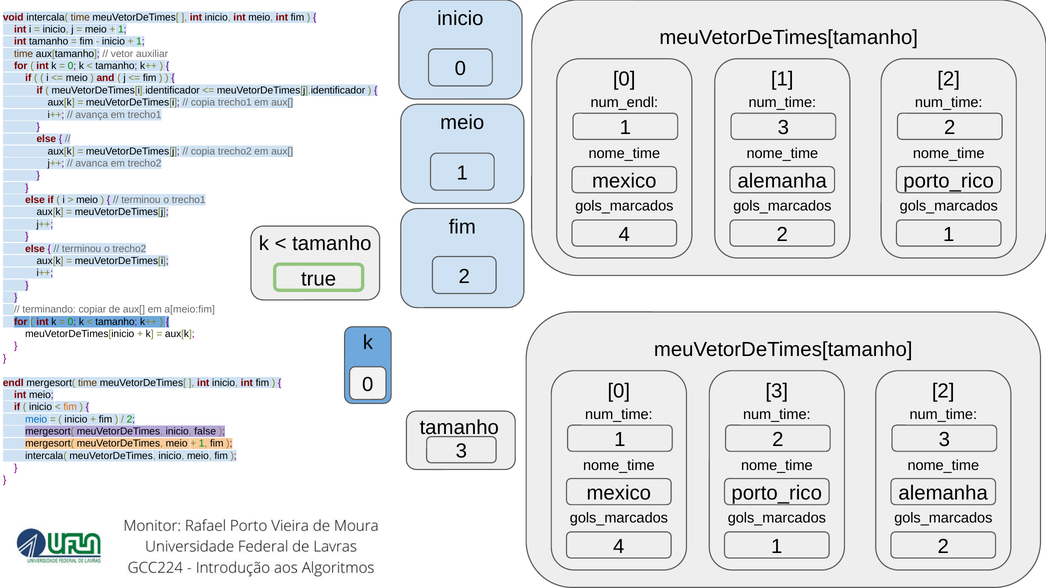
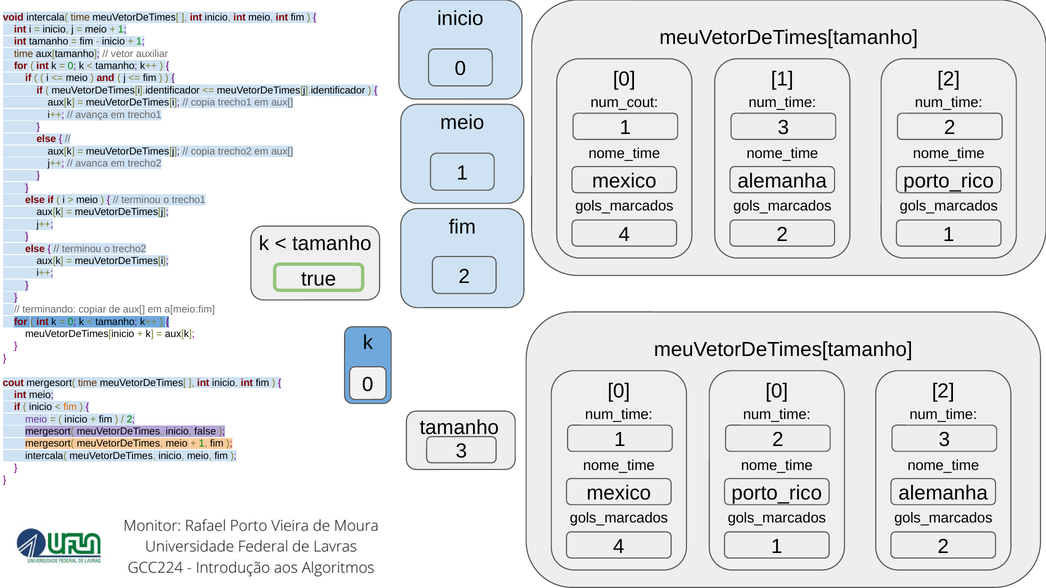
num_endl: num_endl -> num_cout (624, 102)
endl: endl -> cout (13, 383)
3: 3 -> 0 (777, 391)
meio colour: blue -> purple (36, 419)
